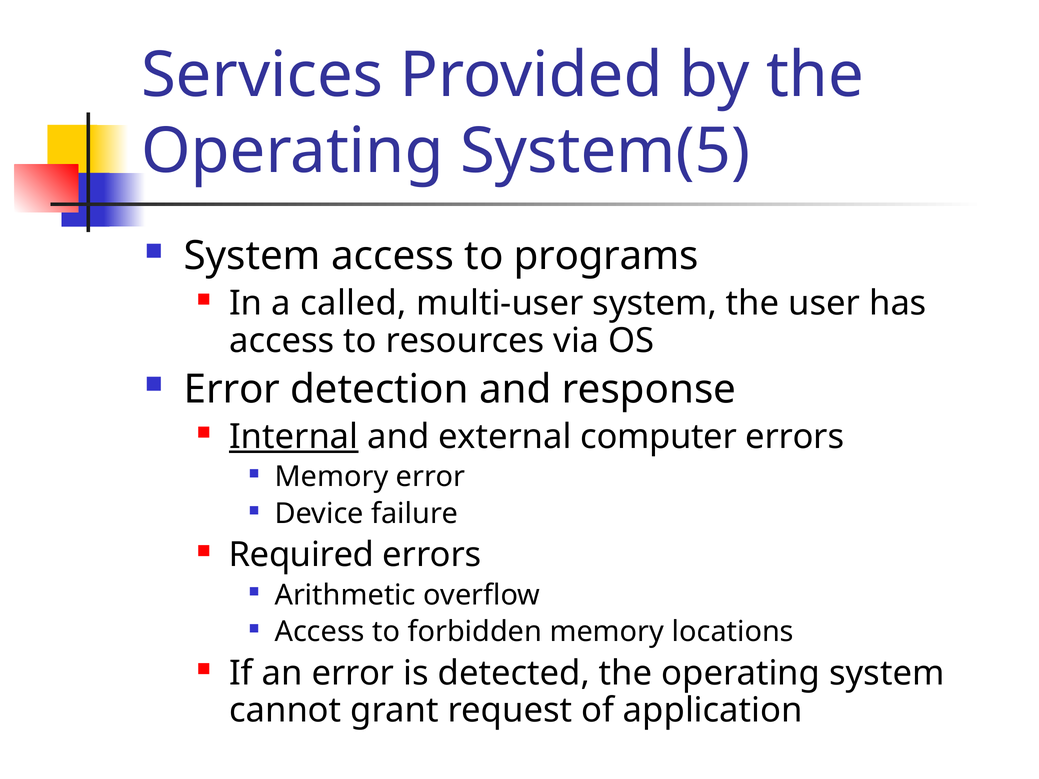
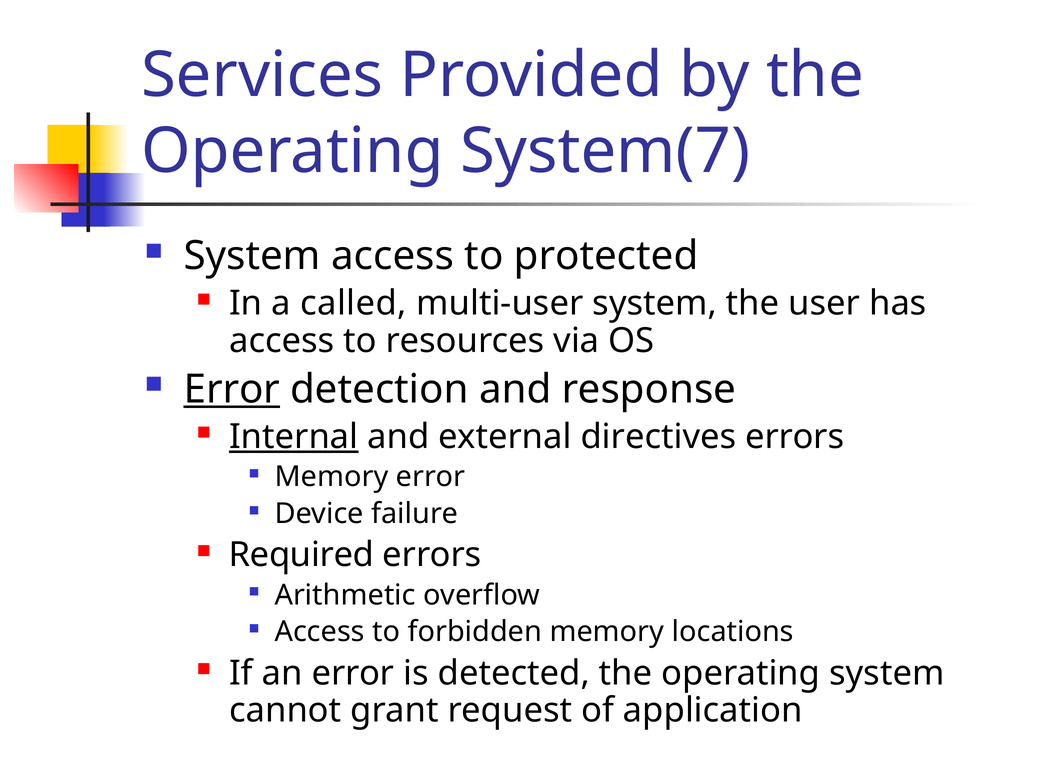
System(5: System(5 -> System(7 (605, 152)
programs: programs -> protected (606, 256)
Error underline: none -> present (232, 390)
computer: computer -> directives (658, 437)
